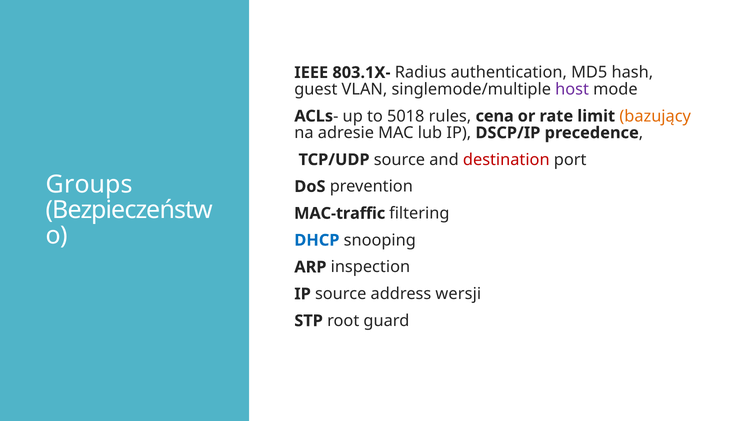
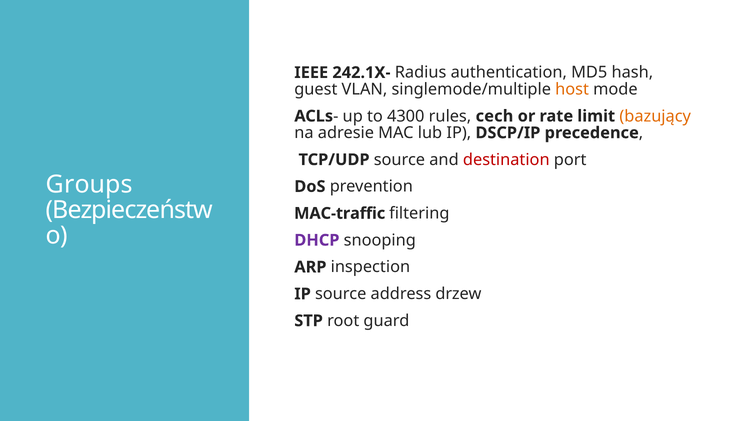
803.1X-: 803.1X- -> 242.1X- (362, 73)
host colour: purple -> orange (572, 89)
5018: 5018 -> 4300 (406, 116)
cena: cena -> cech (494, 116)
DHCP colour: blue -> purple (317, 240)
wersji: wersji -> drzew (458, 294)
